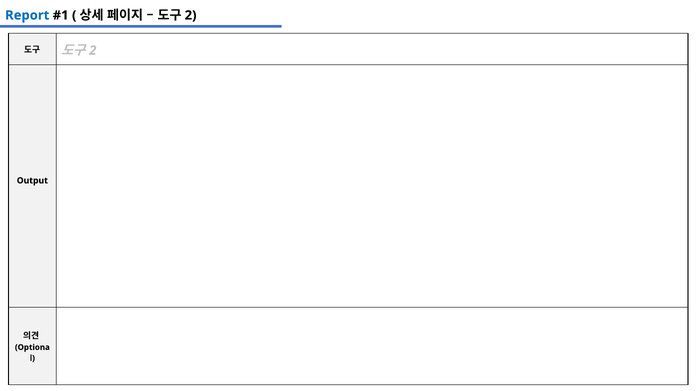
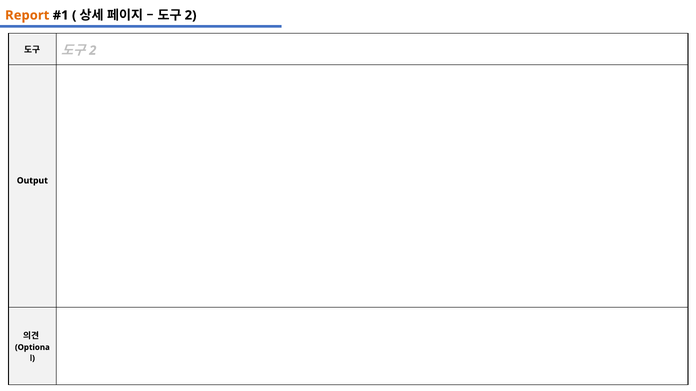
Report colour: blue -> orange (27, 15)
